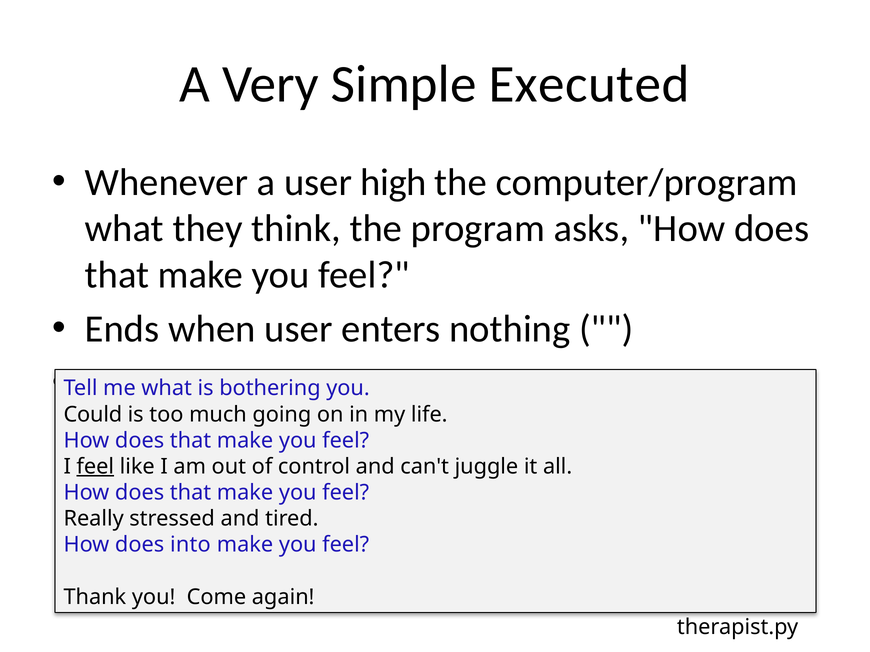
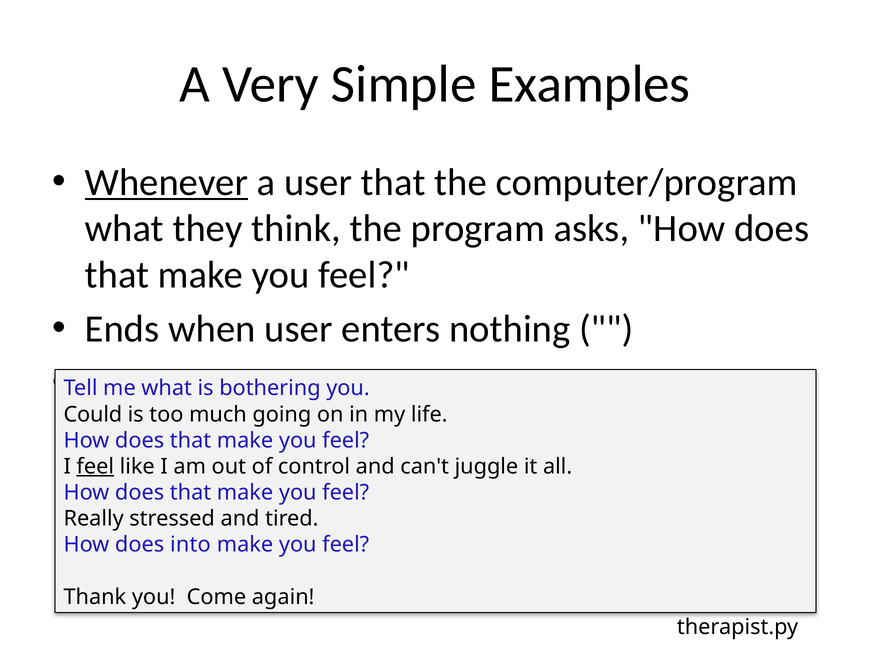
Executed: Executed -> Examples (589, 84)
Whenever underline: none -> present (166, 183)
user high: high -> that (393, 183)
